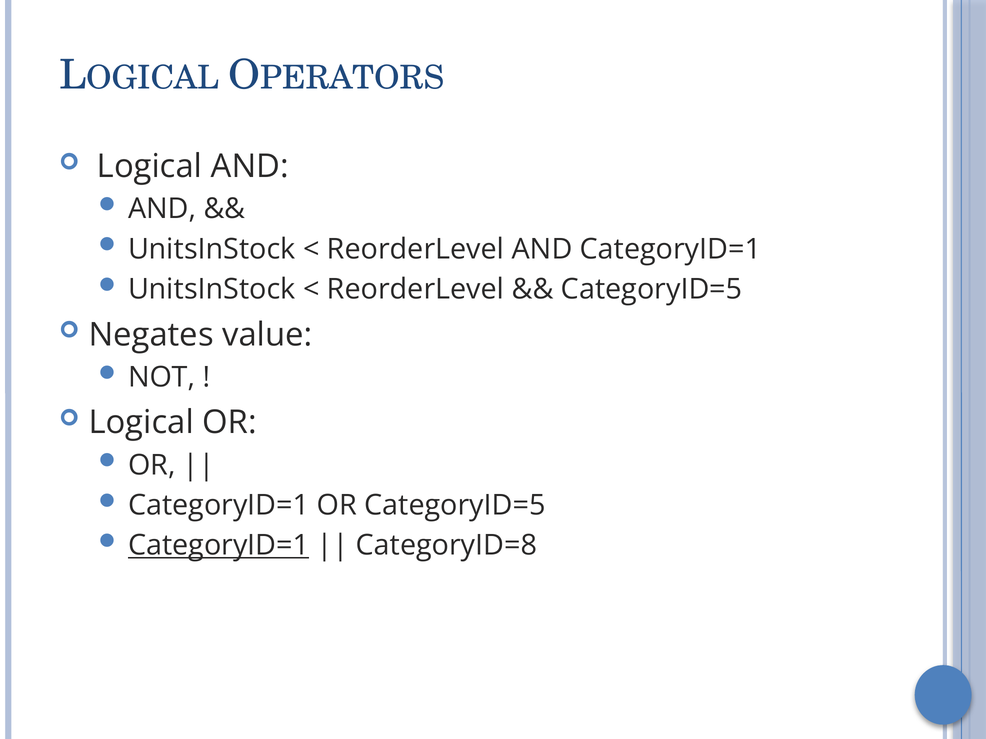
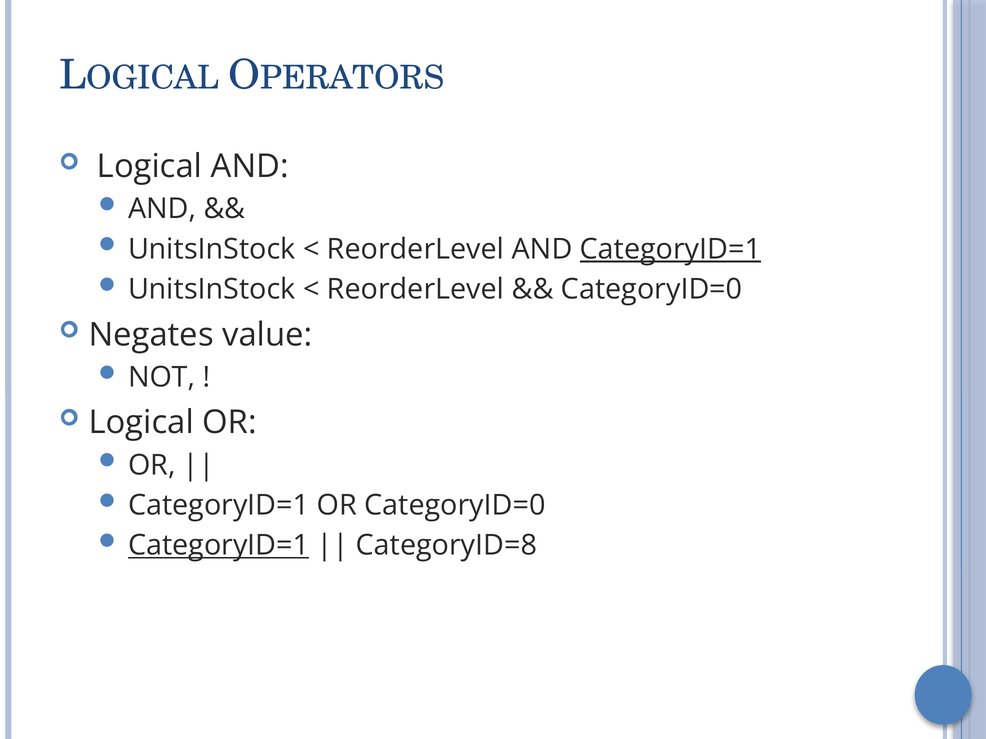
CategoryID=1 underline: none -> present (670, 249)
CategoryID=5: CategoryID=5 -> CategoryID=0 (652, 289)
OR CategoryID=5: CategoryID=5 -> CategoryID=0 (455, 506)
